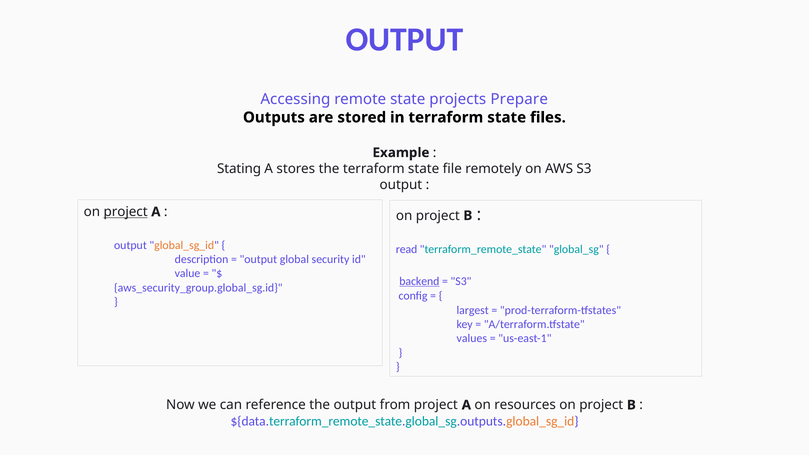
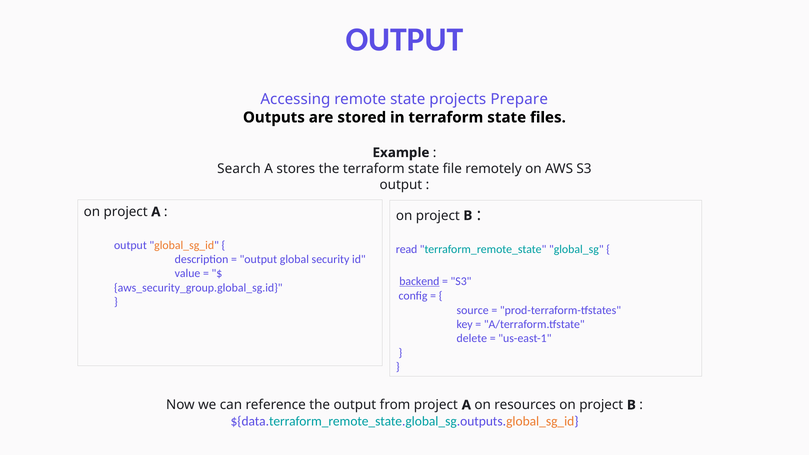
Stating: Stating -> Search (239, 169)
project underline: present -> none (126, 212)
largest: largest -> source (473, 310)
values: values -> delete (472, 339)
